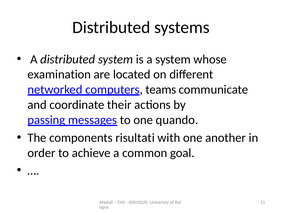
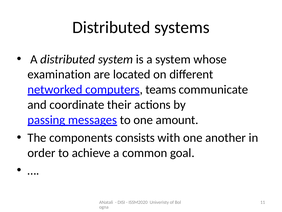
quando: quando -> amount (177, 120)
risultati: risultati -> consists (135, 137)
